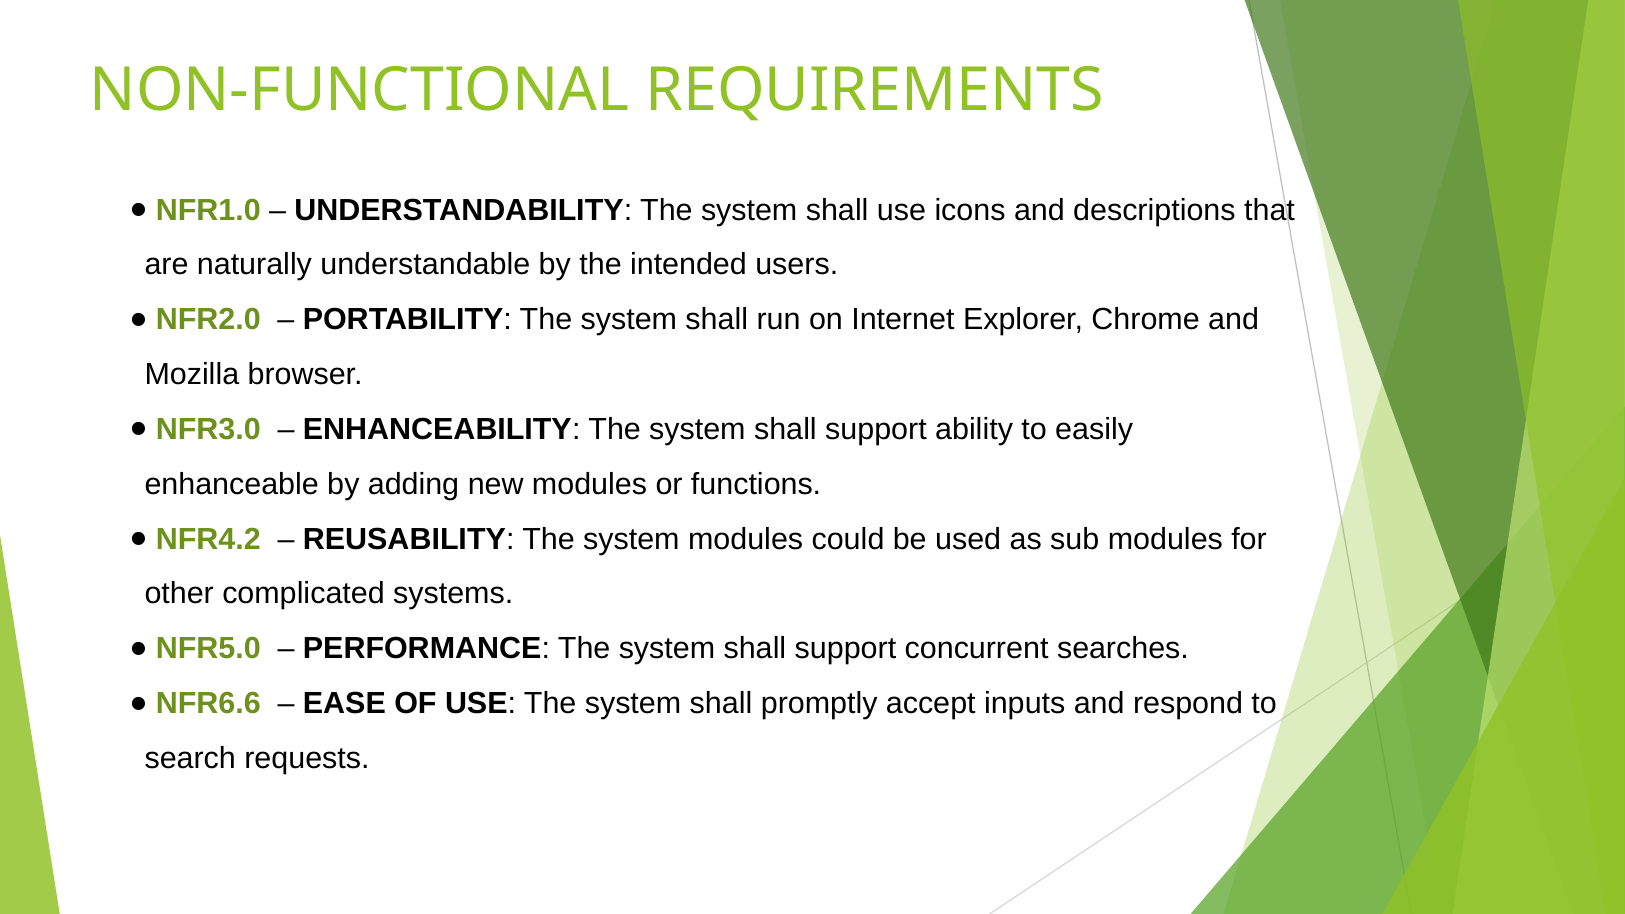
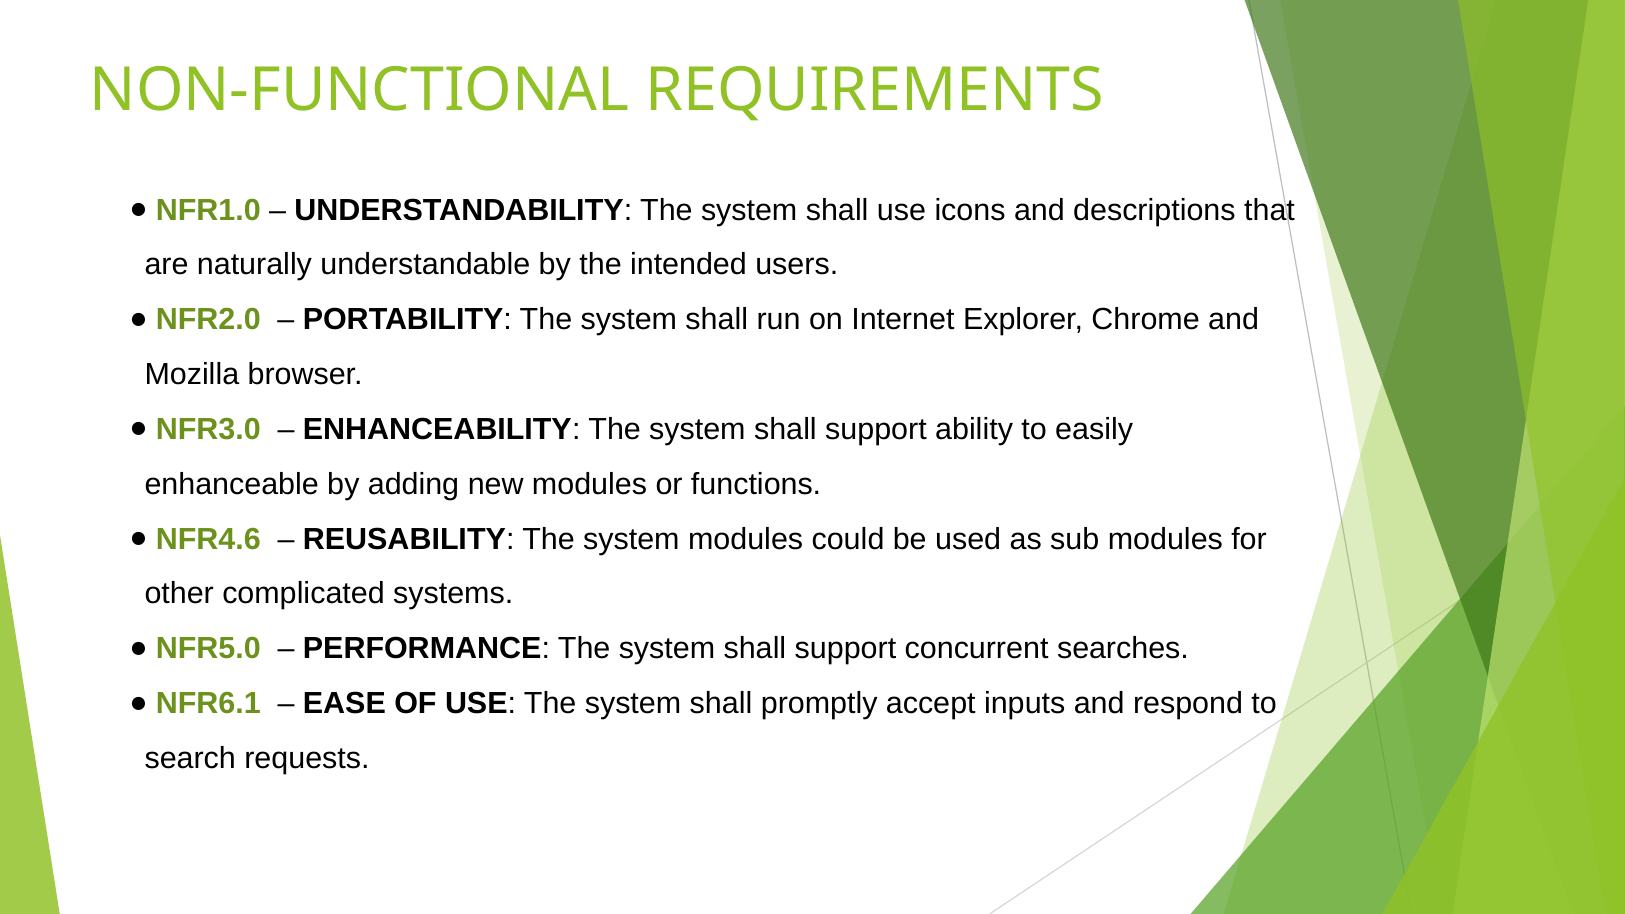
NFR4.2: NFR4.2 -> NFR4.6 (208, 539)
NFR6.6: NFR6.6 -> NFR6.1 (208, 704)
